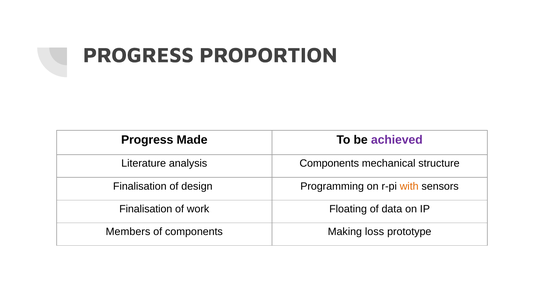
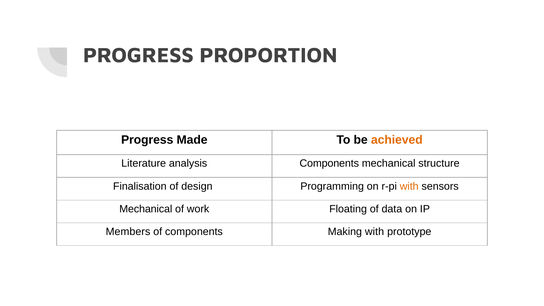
achieved colour: purple -> orange (397, 140)
Finalisation: Finalisation -> Mechanical (146, 209)
Making loss: loss -> with (375, 232)
